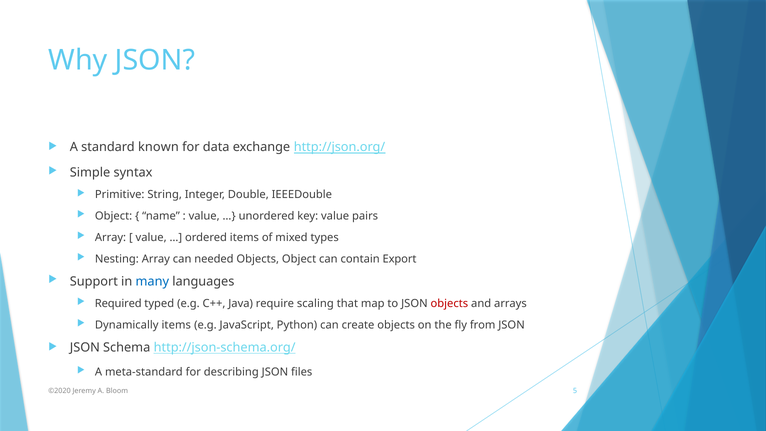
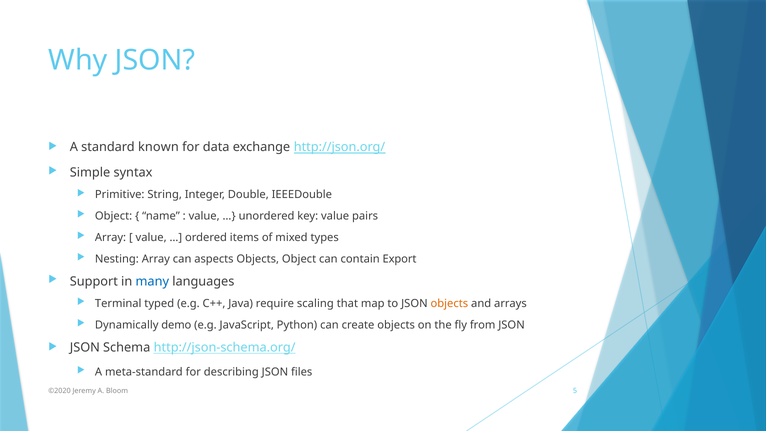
needed: needed -> aspects (214, 259)
Required: Required -> Terminal (118, 304)
objects colour: red -> orange (449, 304)
Dynamically items: items -> demo (176, 325)
